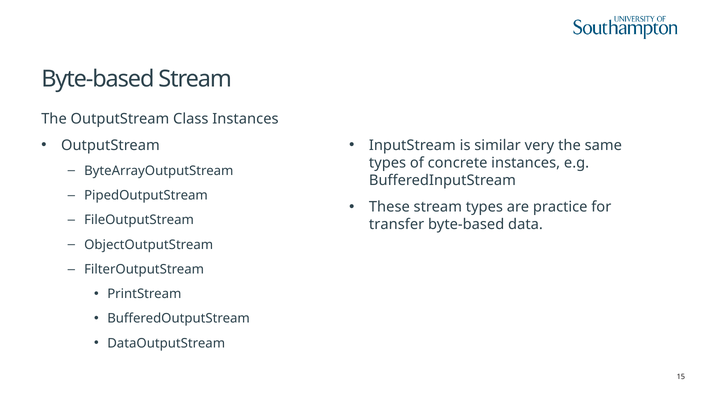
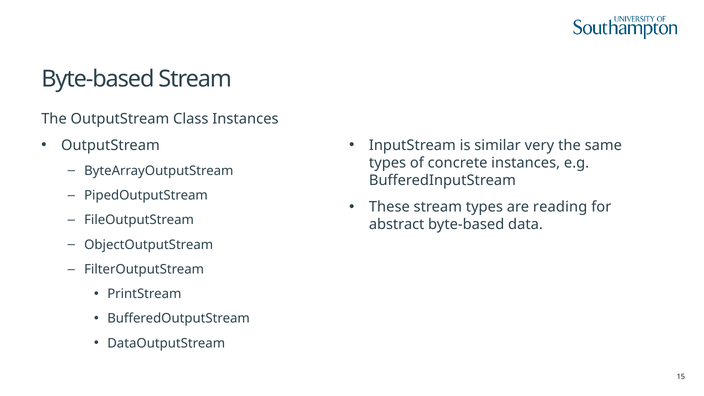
practice: practice -> reading (560, 207)
transfer: transfer -> abstract (397, 225)
